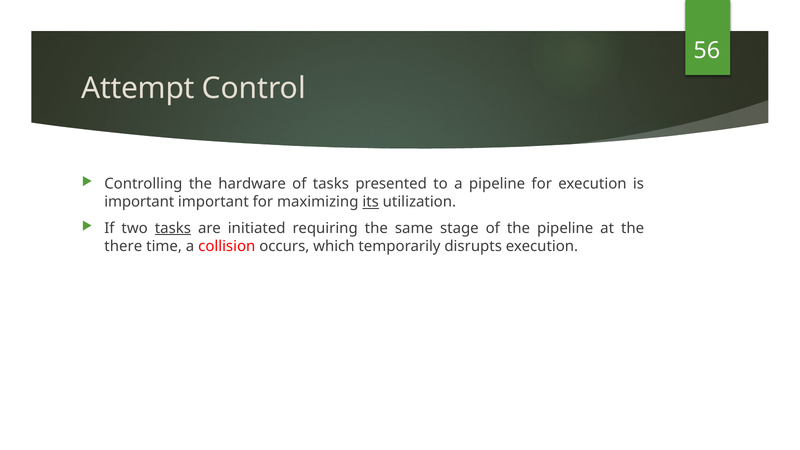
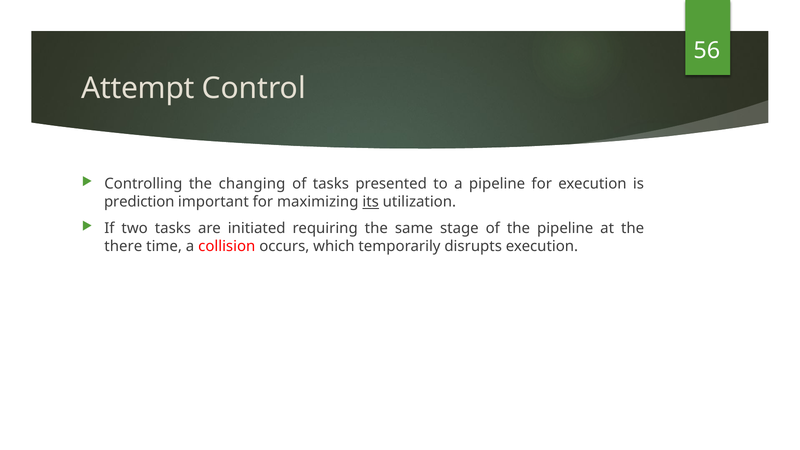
hardware: hardware -> changing (252, 184)
important: important -> prediction (139, 202)
tasks underline: present -> none (173, 228)
